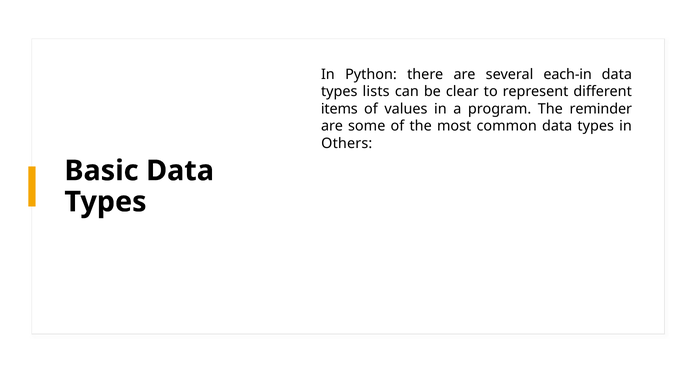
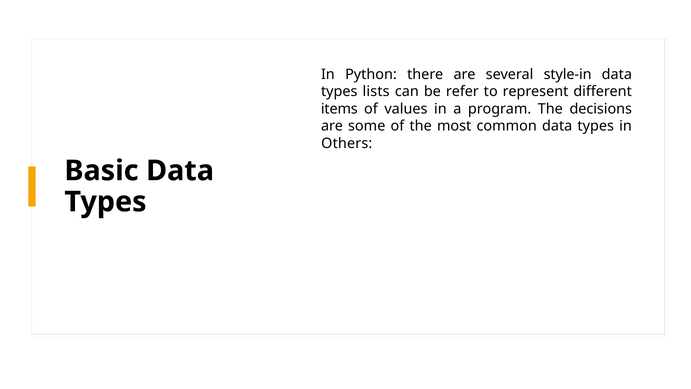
each-in: each-in -> style-in (568, 74)
clear: clear -> refer (462, 91)
reminder: reminder -> decisions (601, 109)
